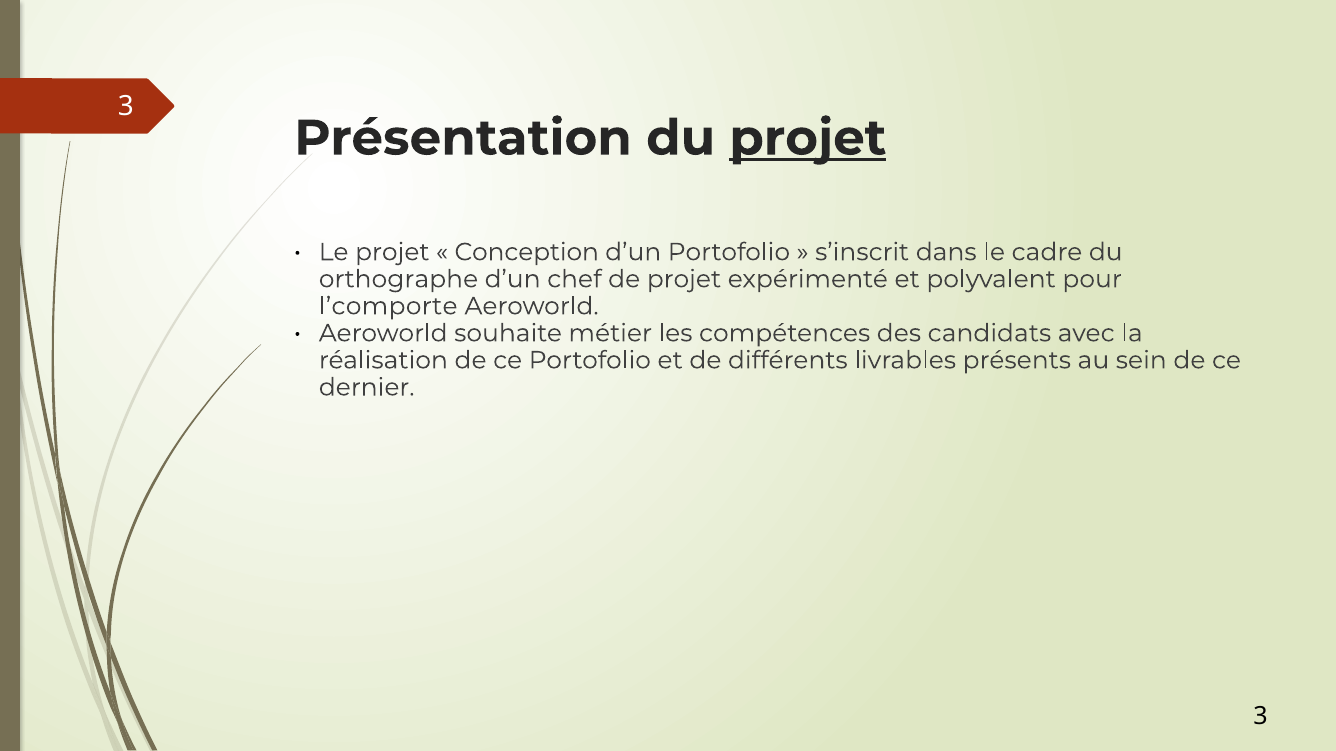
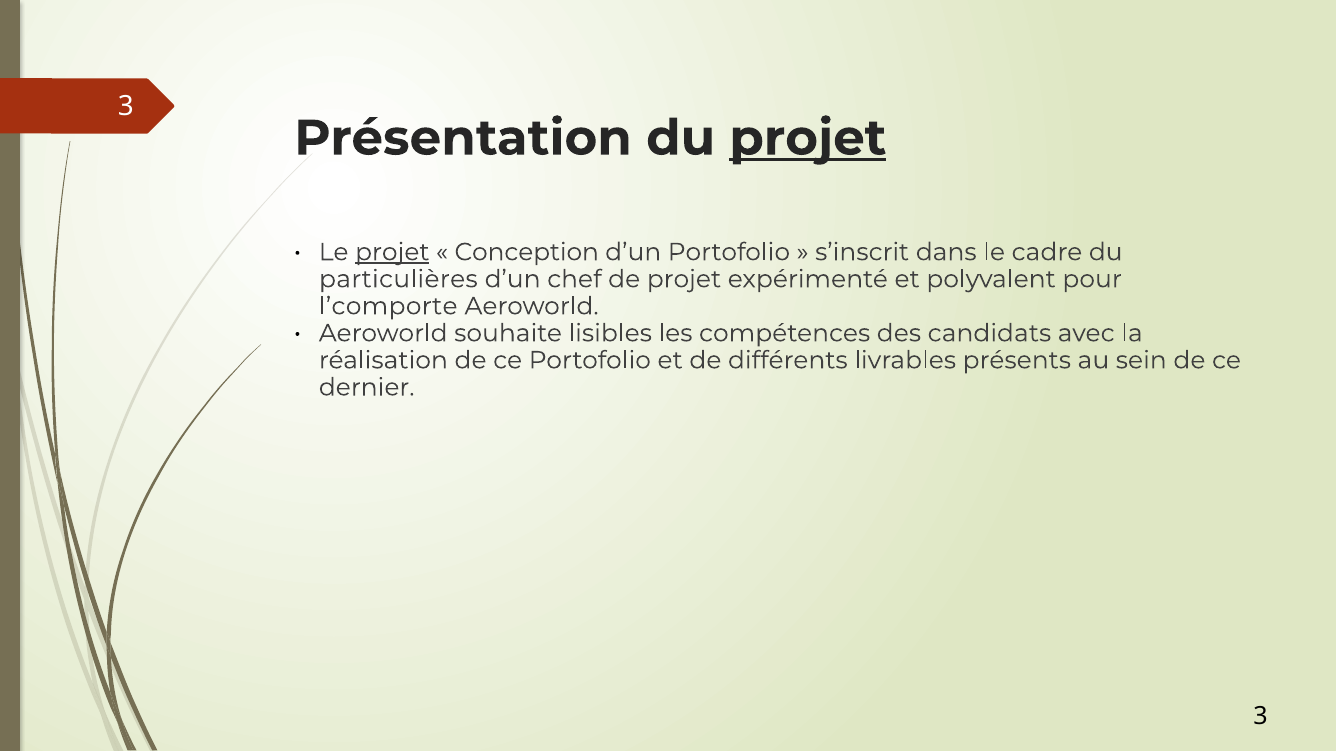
projet underline: none -> present (392, 252)
orthographe: orthographe -> particulières (398, 279)
métier: métier -> lisibles (610, 333)
